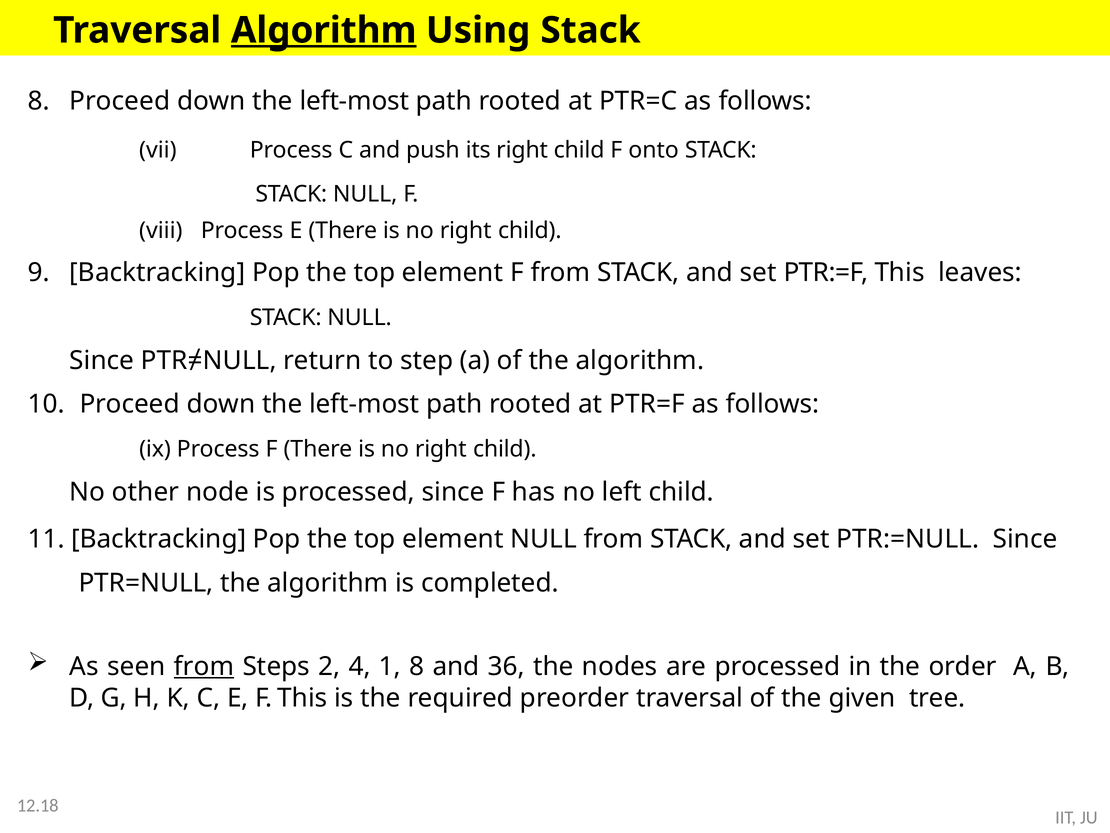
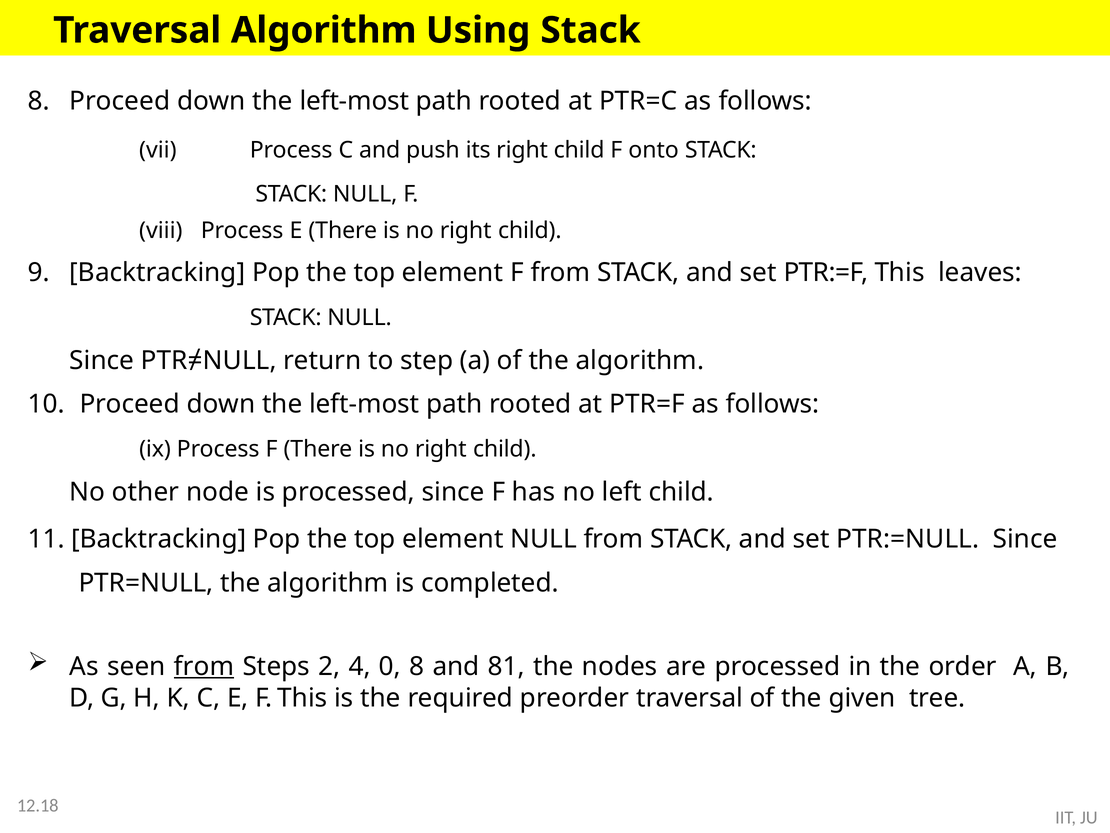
Algorithm underline: present -> none (324, 30)
1: 1 -> 0 (390, 666)
36: 36 -> 81 (506, 666)
